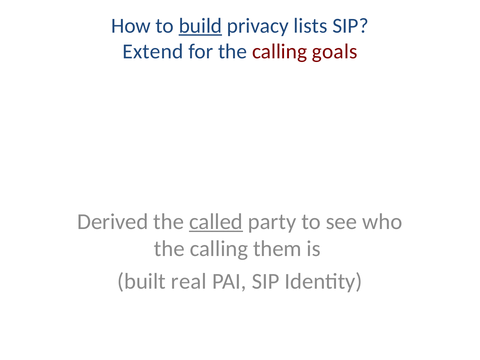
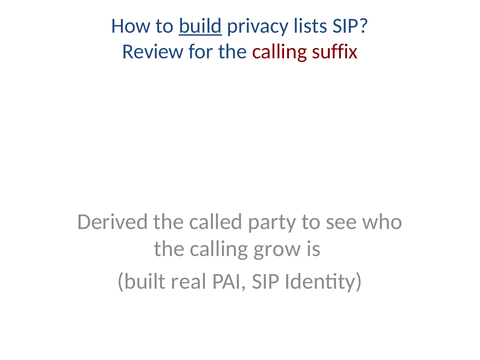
Extend: Extend -> Review (153, 51)
goals: goals -> suffix (335, 51)
called underline: present -> none (216, 222)
them: them -> grow (277, 249)
